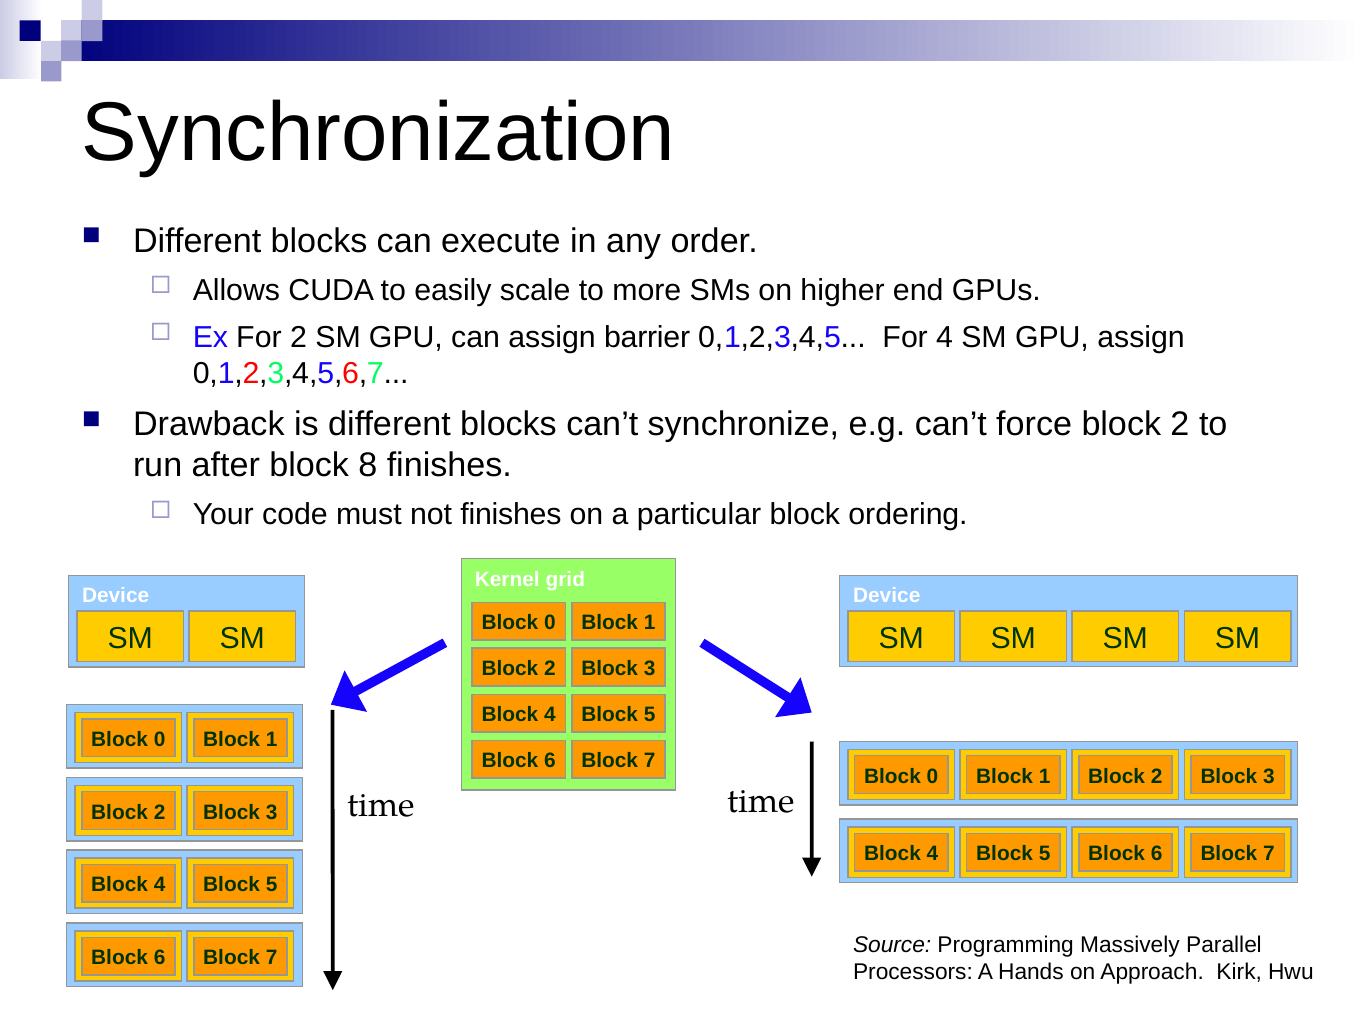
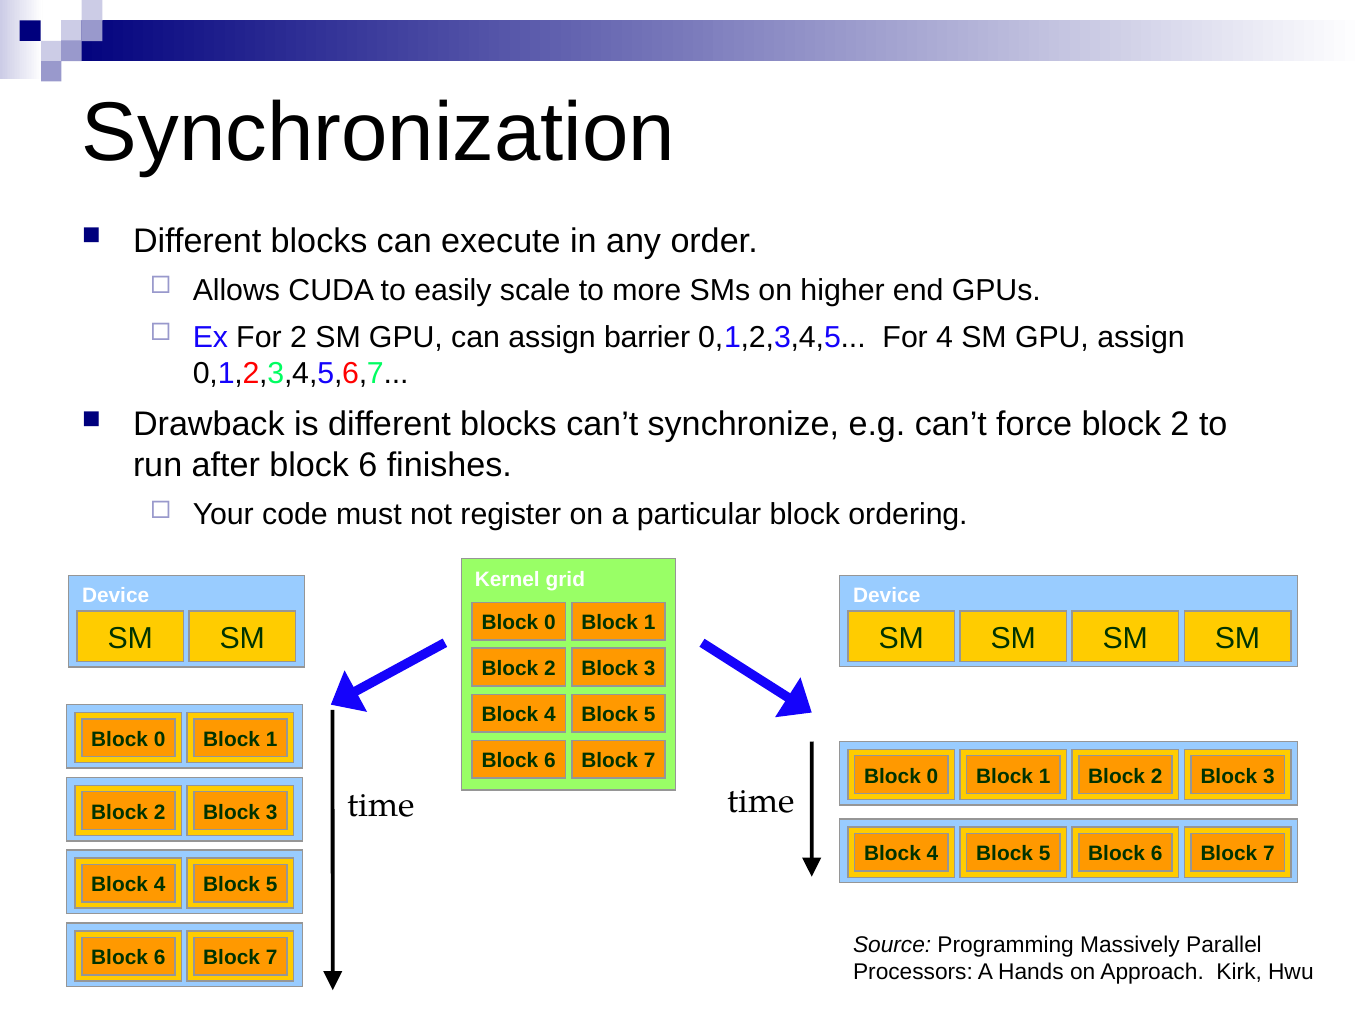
after block 8: 8 -> 6 (368, 466)
not finishes: finishes -> register (511, 515)
